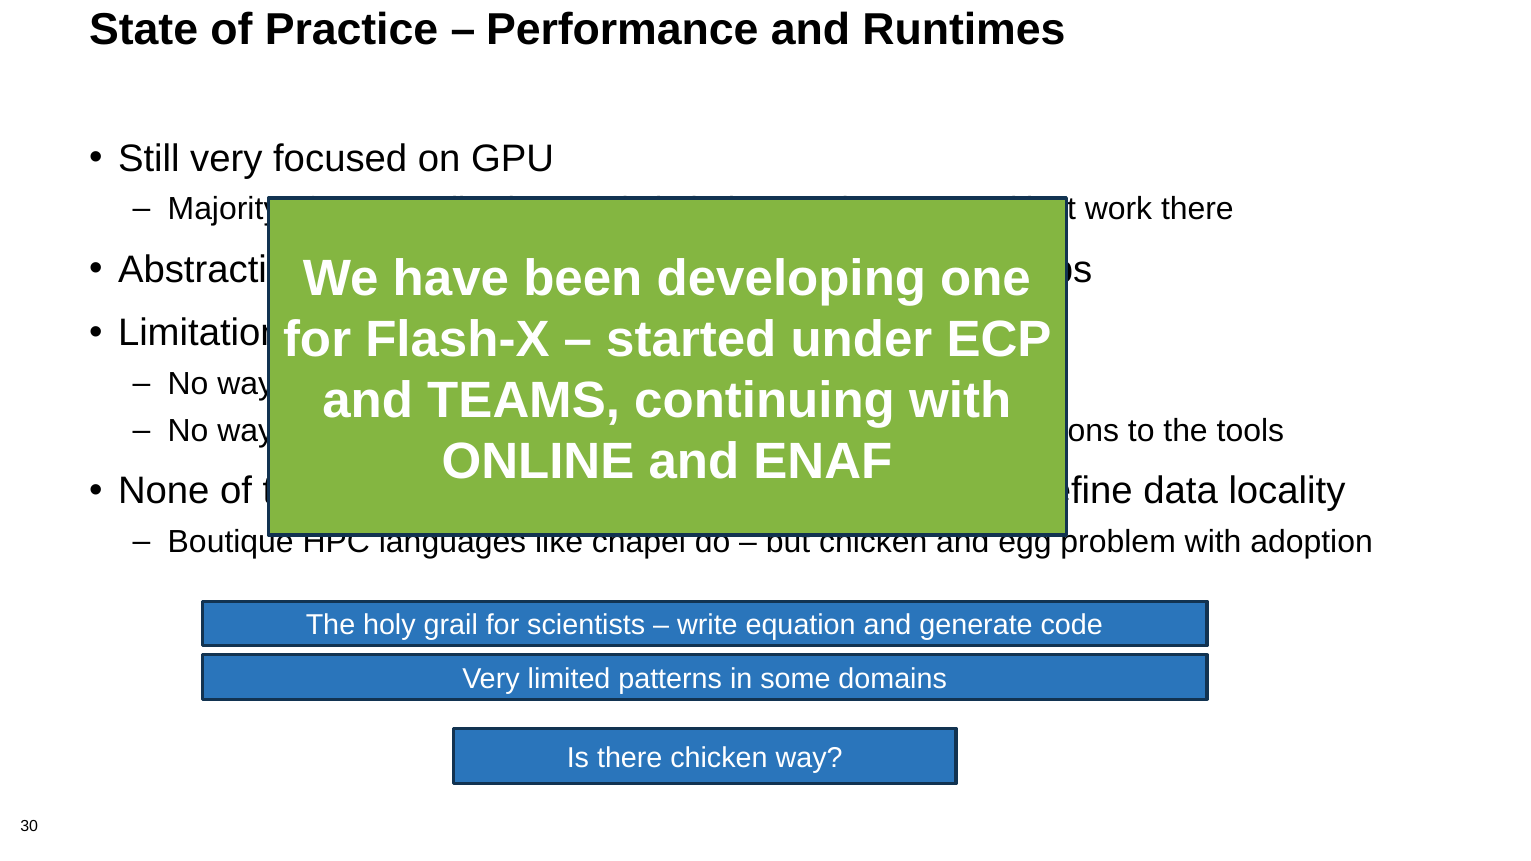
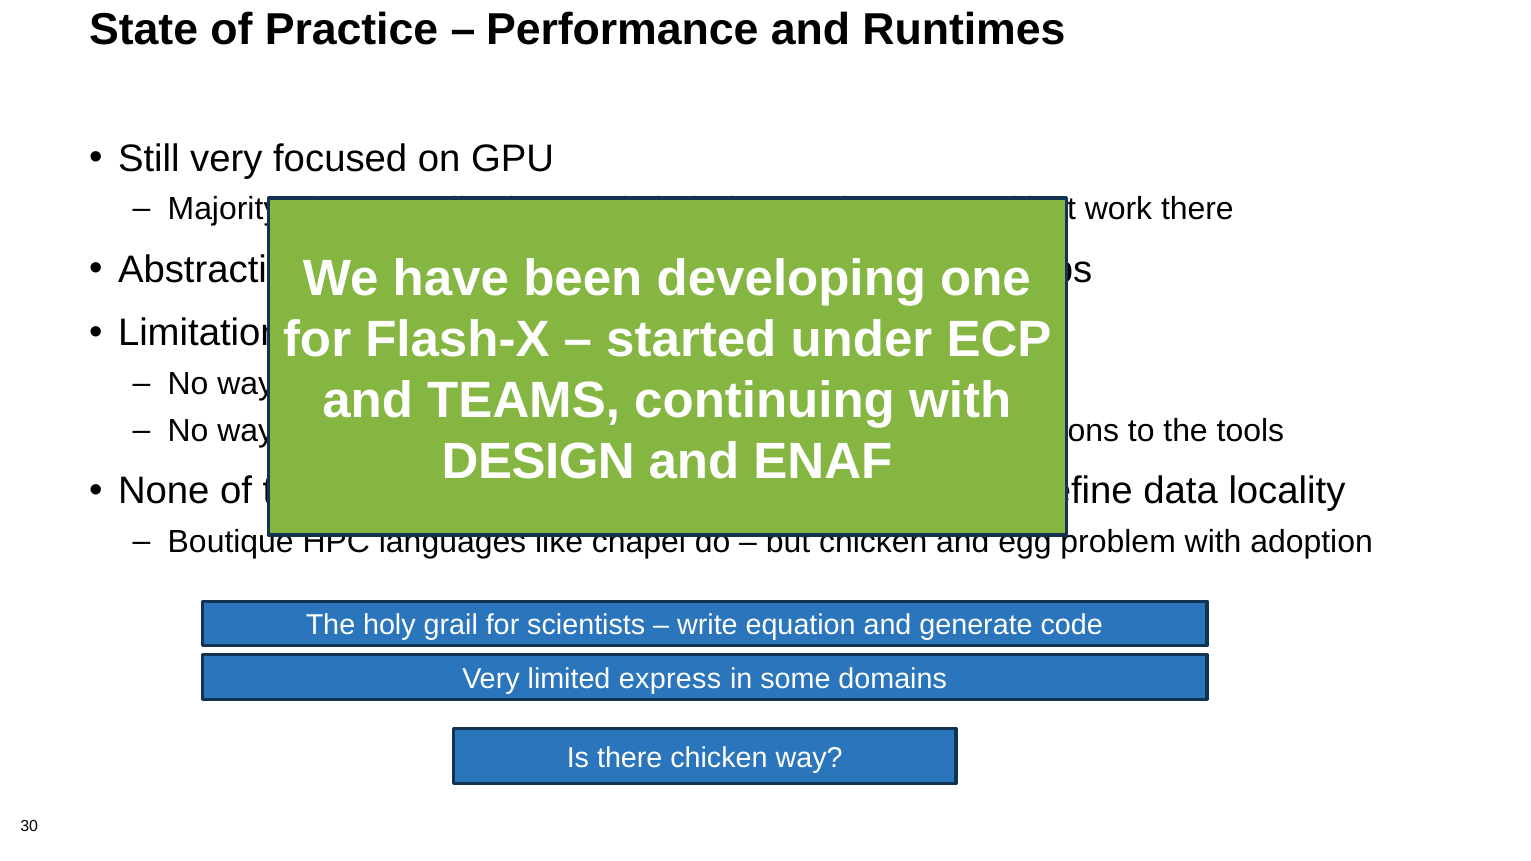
ONLINE: ONLINE -> DESIGN (538, 462)
patterns: patterns -> express (670, 679)
